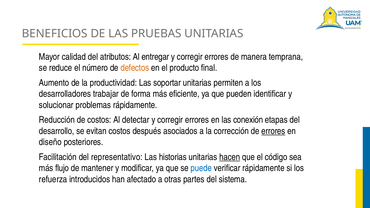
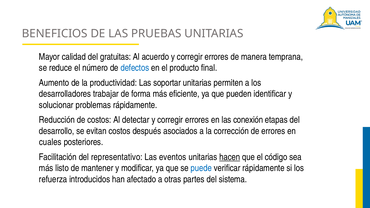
atributos: atributos -> gratuitas (116, 57)
entregar: entregar -> acuerdo (155, 57)
defectos colour: orange -> blue (135, 68)
errores underline: present -> none (273, 131)
diseño: diseño -> cuales (50, 142)
historias: historias -> eventos (173, 157)
flujo: flujo -> listo (62, 168)
